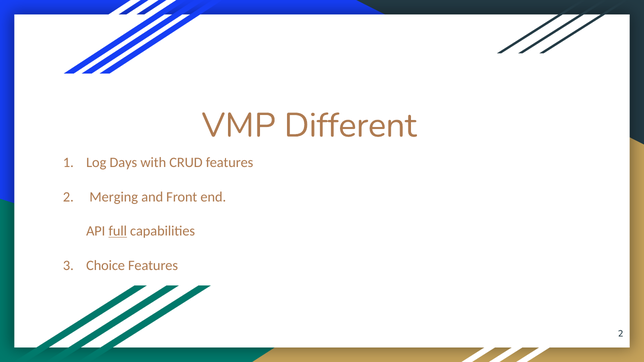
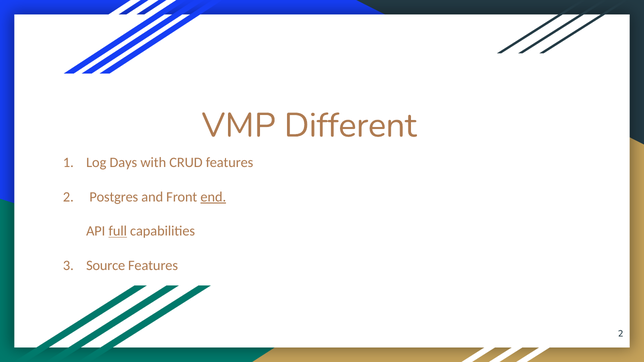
Merging: Merging -> Postgres (114, 197)
end underline: none -> present (213, 197)
Choice: Choice -> Source (106, 266)
